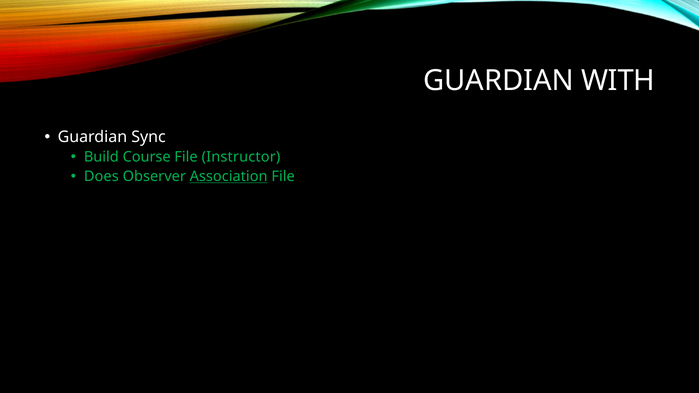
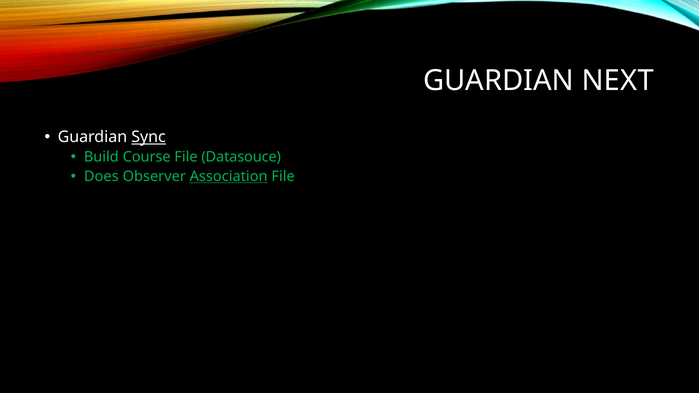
WITH: WITH -> NEXT (618, 81)
Sync underline: none -> present (149, 137)
Instructor: Instructor -> Datasouce (241, 157)
